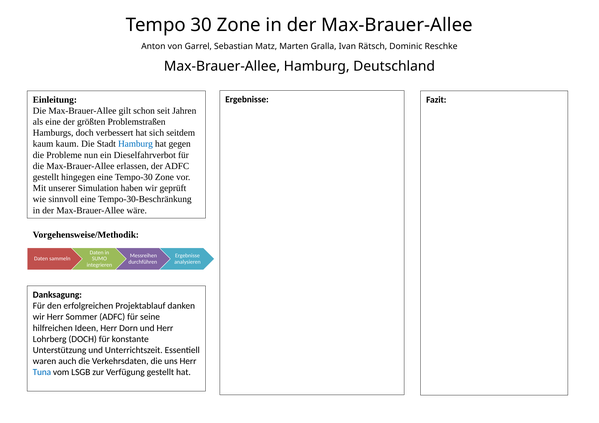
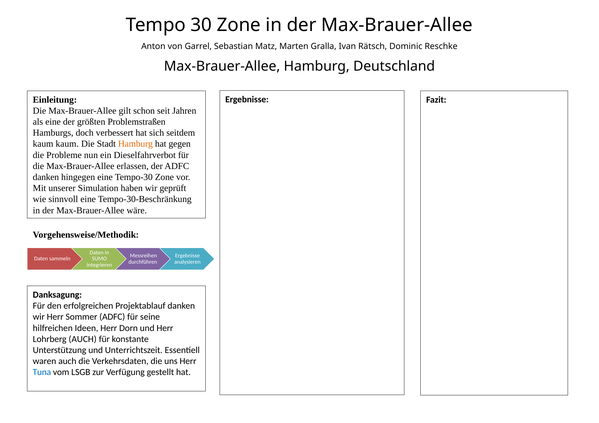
Hamburg colour: blue -> orange (135, 144)
gestellt: gestellt -> danken (46, 177)
Lohrberg DOCH: DOCH -> AUCH (83, 340)
